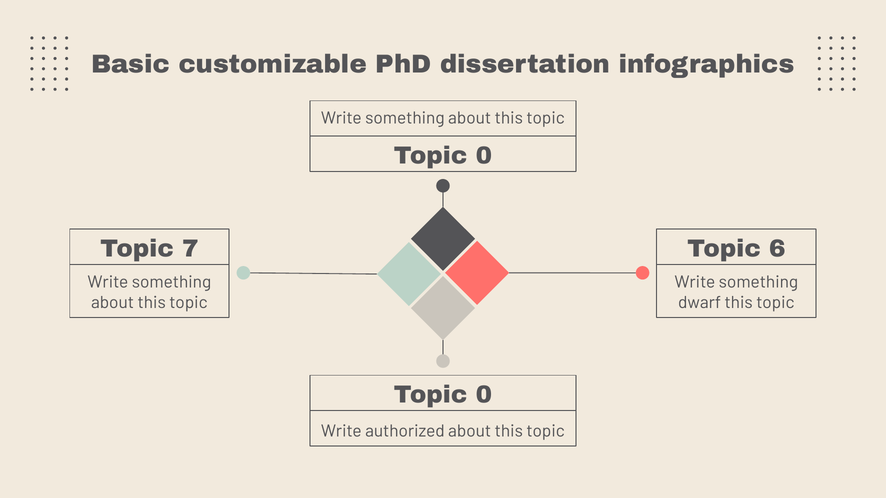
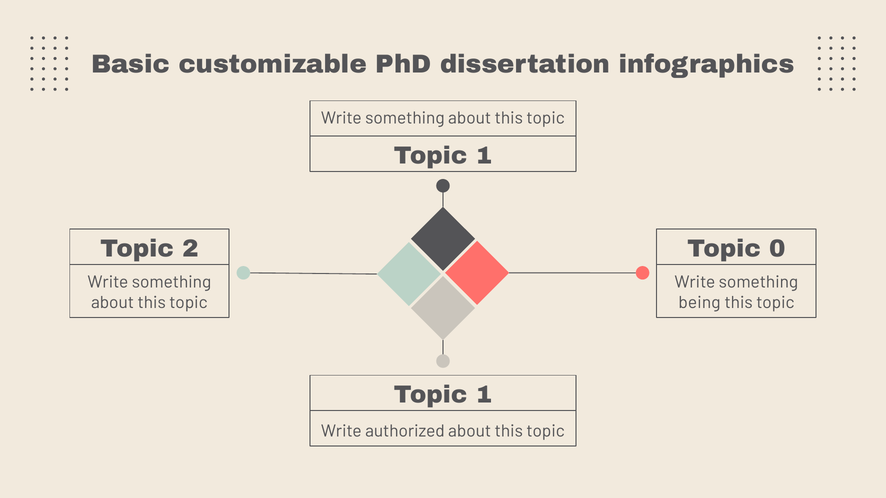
0: 0 -> 1 (484, 156)
7: 7 -> 2 (190, 249)
6: 6 -> 0 (777, 249)
dwarf: dwarf -> being (699, 303)
0: 0 -> 1 (484, 395)
